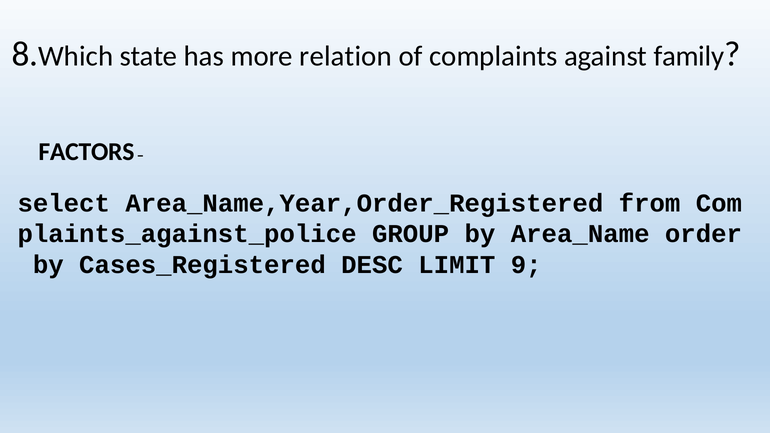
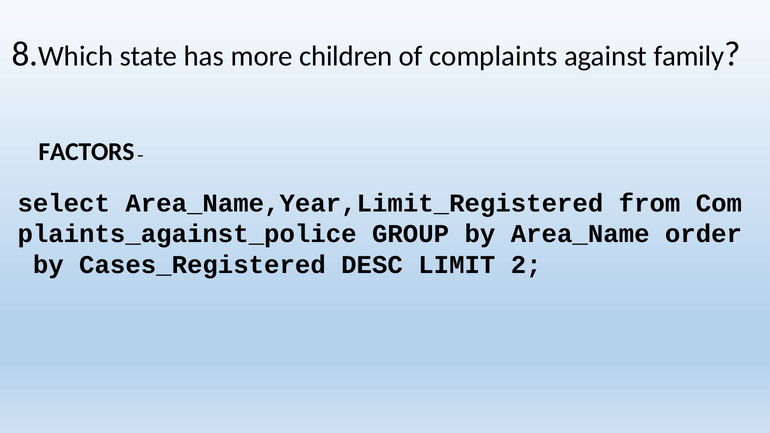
relation: relation -> children (346, 56)
Area_Name,Year,Order_Registered: Area_Name,Year,Order_Registered -> Area_Name,Year,Limit_Registered (364, 203)
9: 9 -> 2 (526, 265)
